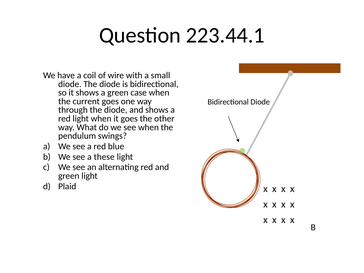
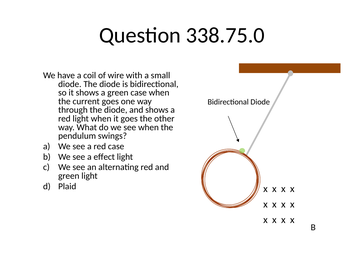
223.44.1: 223.44.1 -> 338.75.0 (225, 35)
red blue: blue -> case (116, 146)
these: these -> effect (104, 157)
